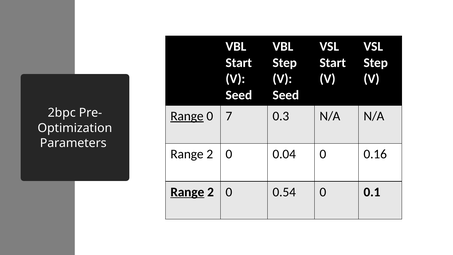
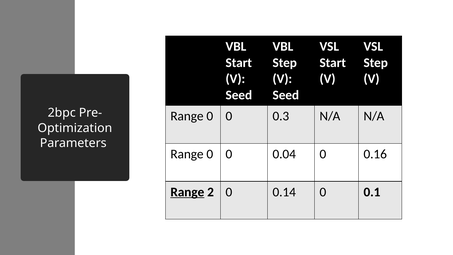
Range underline: present -> none (187, 116)
7: 7 -> 0 (229, 116)
2: 2 -> 0 (210, 154)
0.54: 0.54 -> 0.14 (284, 192)
